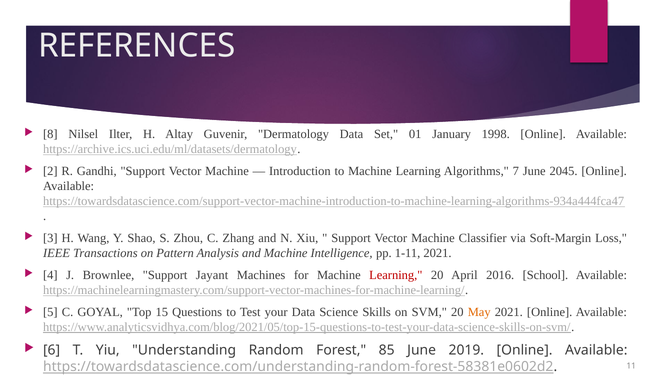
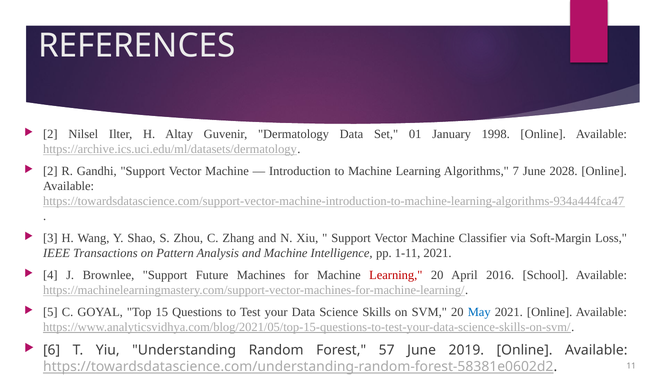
8: 8 -> 2 (50, 134)
2045: 2045 -> 2028 (564, 171)
Jayant: Jayant -> Future (212, 275)
May colour: orange -> blue (479, 312)
85: 85 -> 57 (387, 350)
